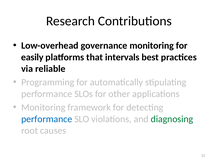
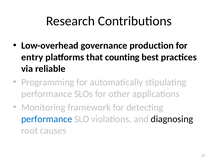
governance monitoring: monitoring -> production (152, 46)
easily: easily -> entry (32, 57)
intervals: intervals -> counting (122, 57)
diagnosing colour: green -> black (172, 119)
